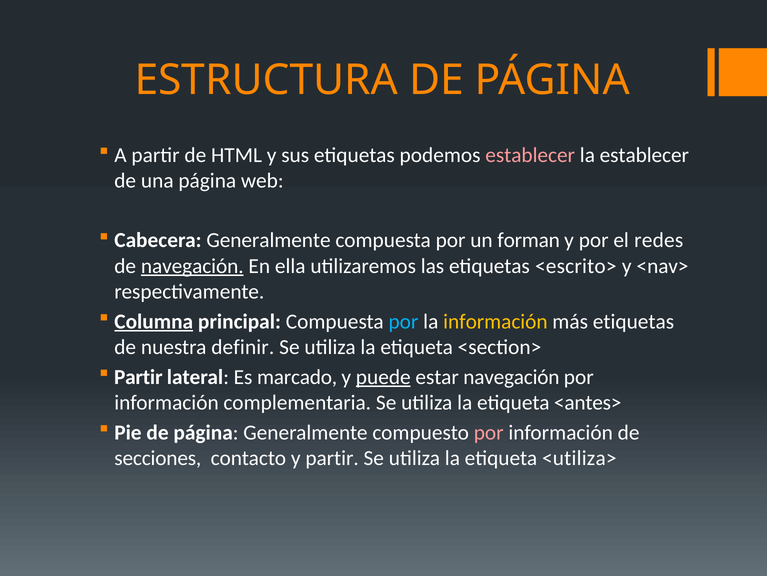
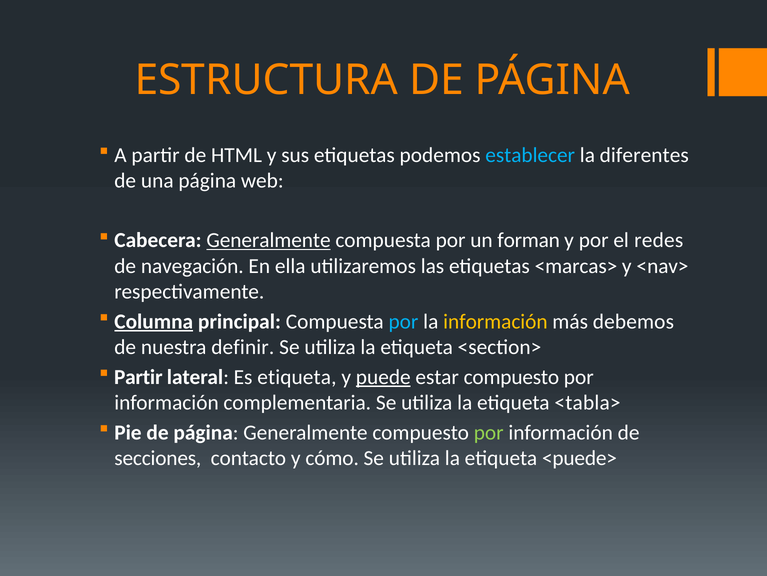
establecer colour: pink -> light blue (530, 155)
la establecer: establecer -> diferentes (644, 155)
Generalmente underline: none -> present (269, 240)
navegación underline: present -> none (192, 266)
<escrito>: <escrito> -> <marcas> (576, 266)
más etiquetas: etiquetas -> debemos (633, 321)
Es marcado: marcado -> etiqueta (297, 377)
estar navegación: navegación -> compuesto (511, 377)
<antes>: <antes> -> <tabla> (587, 402)
por colour: pink -> light green (489, 432)
y partir: partir -> cómo (332, 458)
<utiliza>: <utiliza> -> <puede> (579, 458)
